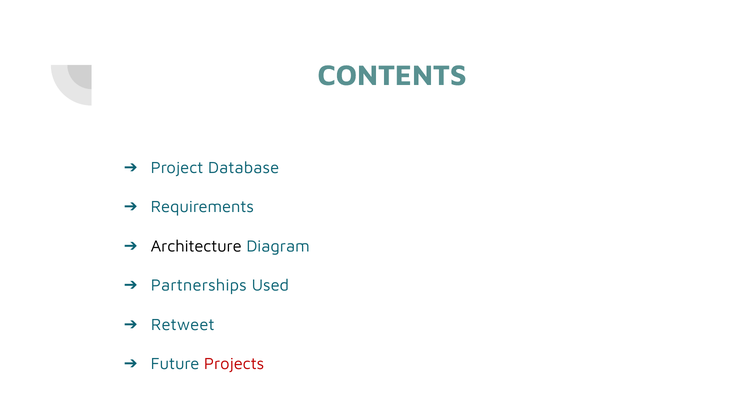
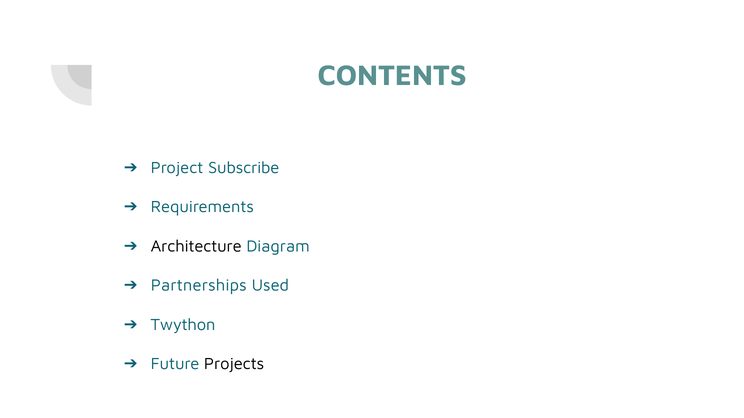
Database: Database -> Subscribe (244, 168)
Retweet: Retweet -> Twython (183, 325)
Projects colour: red -> black (234, 364)
